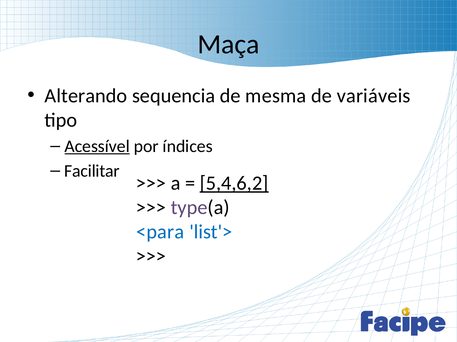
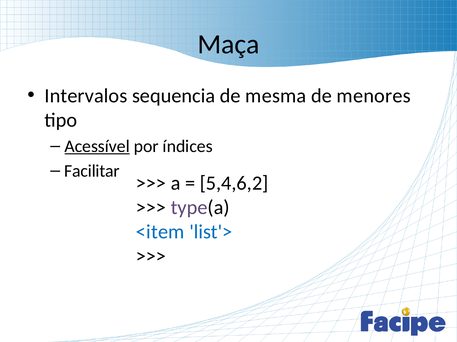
Alterando: Alterando -> Intervalos (86, 96)
variáveis: variáveis -> menores (374, 96)
5,4,6,2 underline: present -> none (234, 184)
<para: <para -> <item (160, 232)
